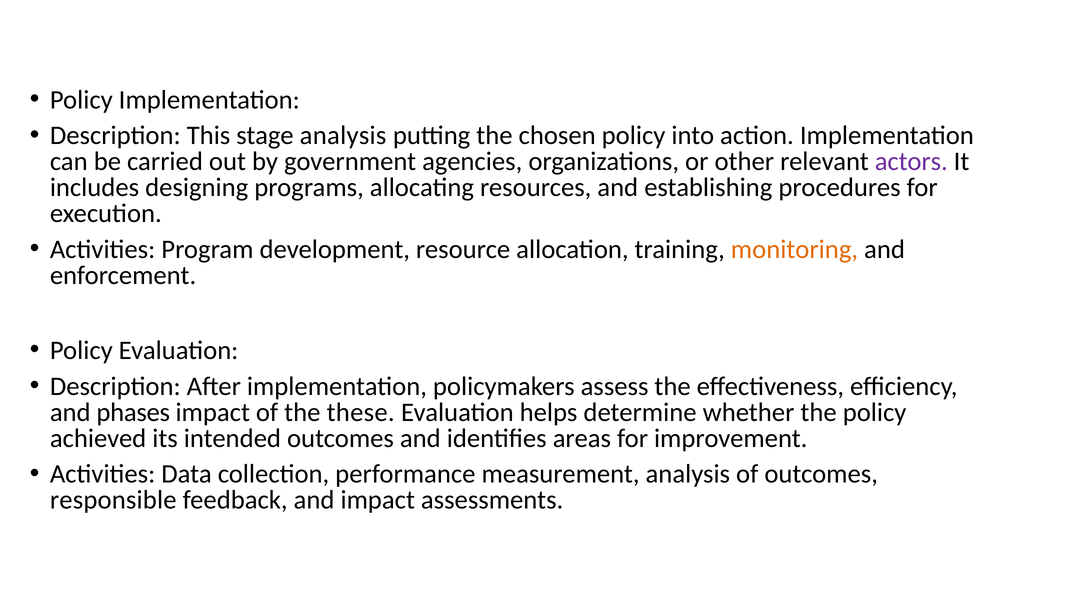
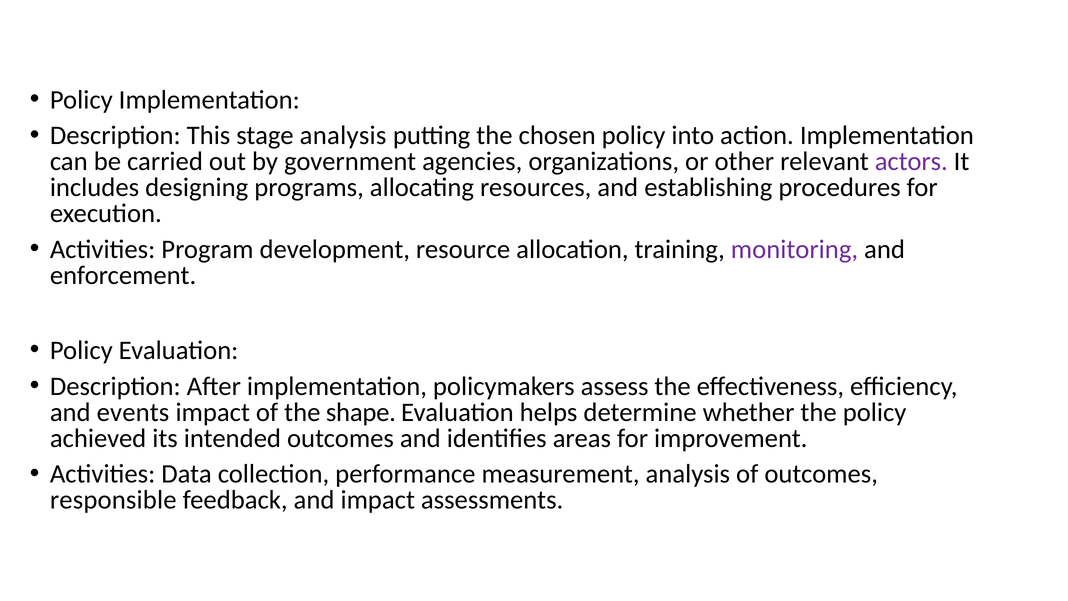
monitoring colour: orange -> purple (794, 249)
phases: phases -> events (133, 412)
these: these -> shape (361, 412)
